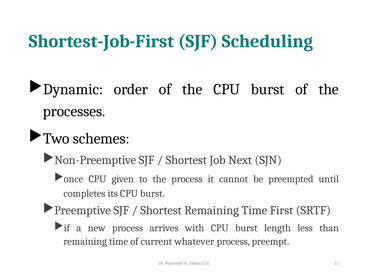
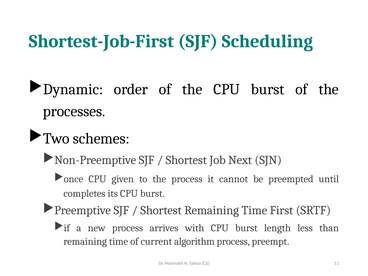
whatever: whatever -> algorithm (194, 241)
